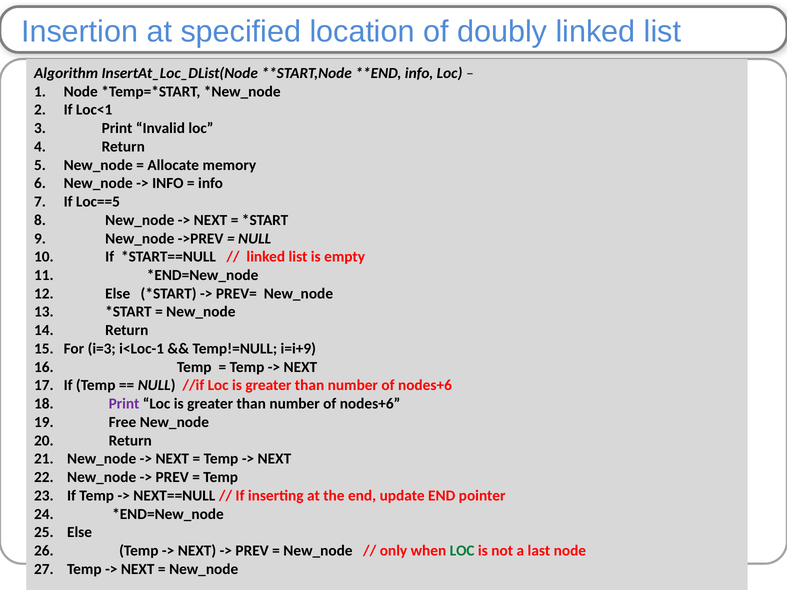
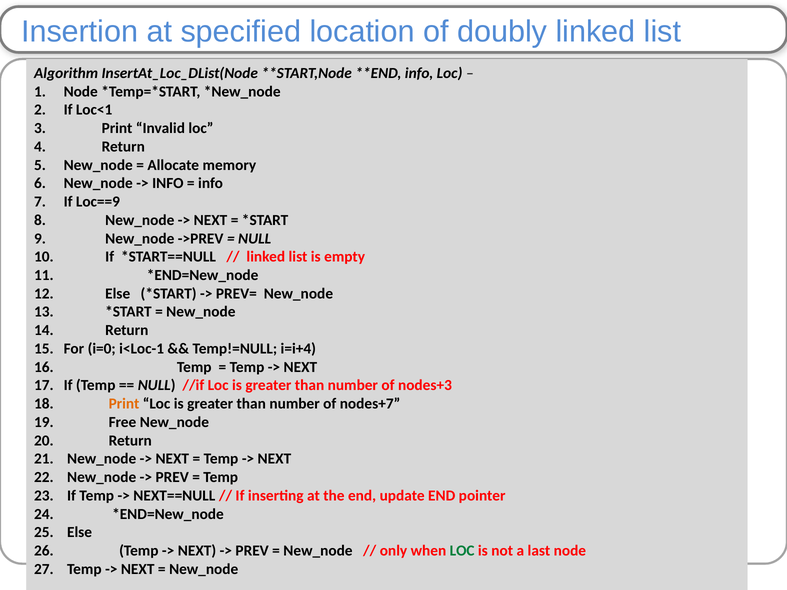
Loc==5: Loc==5 -> Loc==9 (98, 202)
i=3: i=3 -> i=0 (102, 349)
i=i+9: i=i+9 -> i=i+4 (298, 349)
nodes+6: nodes+6 -> nodes+3 (425, 386)
Print colour: purple -> orange (124, 404)
nodes+6: nodes+6 -> nodes+7 (370, 404)
